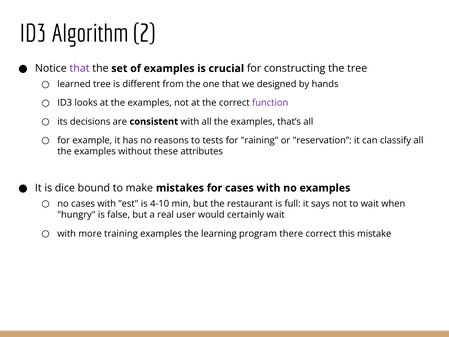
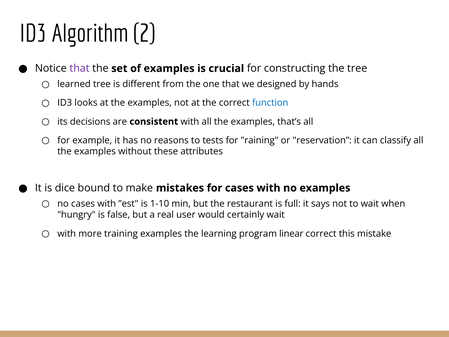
function colour: purple -> blue (270, 103)
4-10: 4-10 -> 1-10 (160, 204)
there: there -> linear (291, 233)
